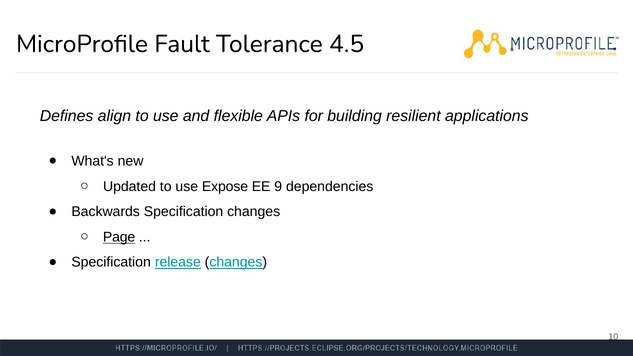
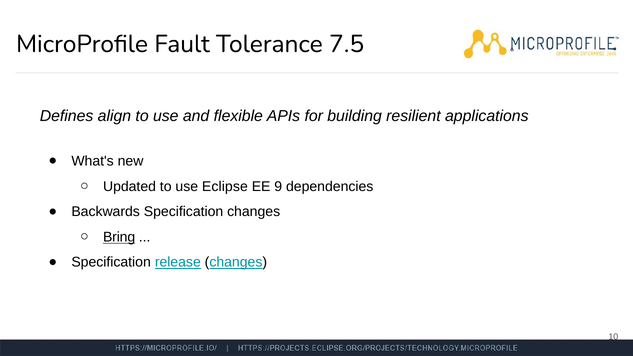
4.5: 4.5 -> 7.5 (347, 44)
Expose: Expose -> Eclipse (225, 187)
Page: Page -> Bring (119, 237)
